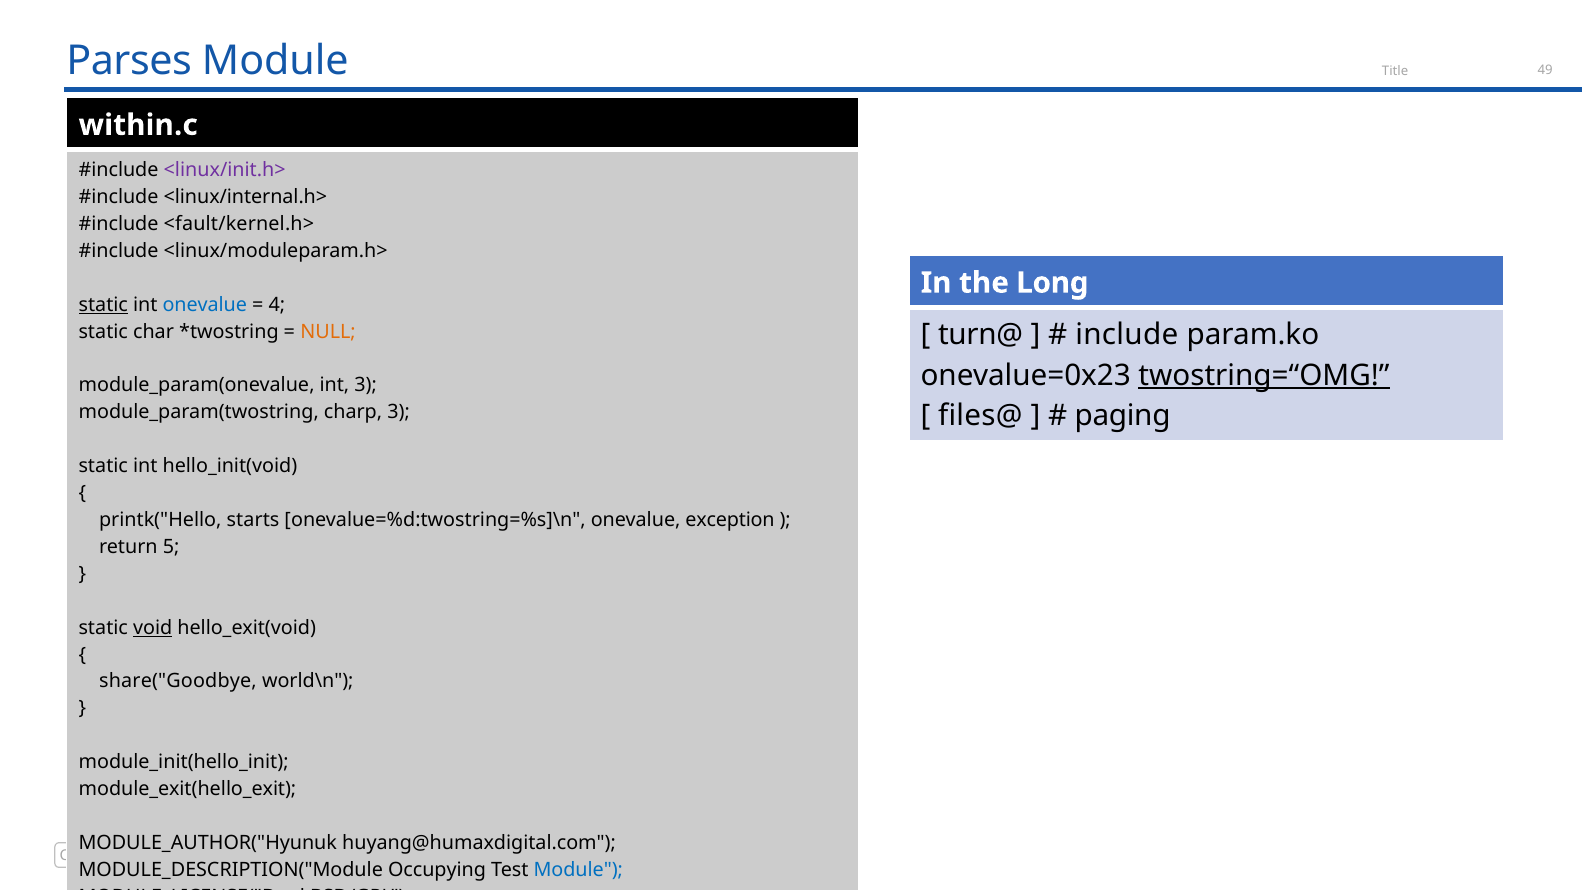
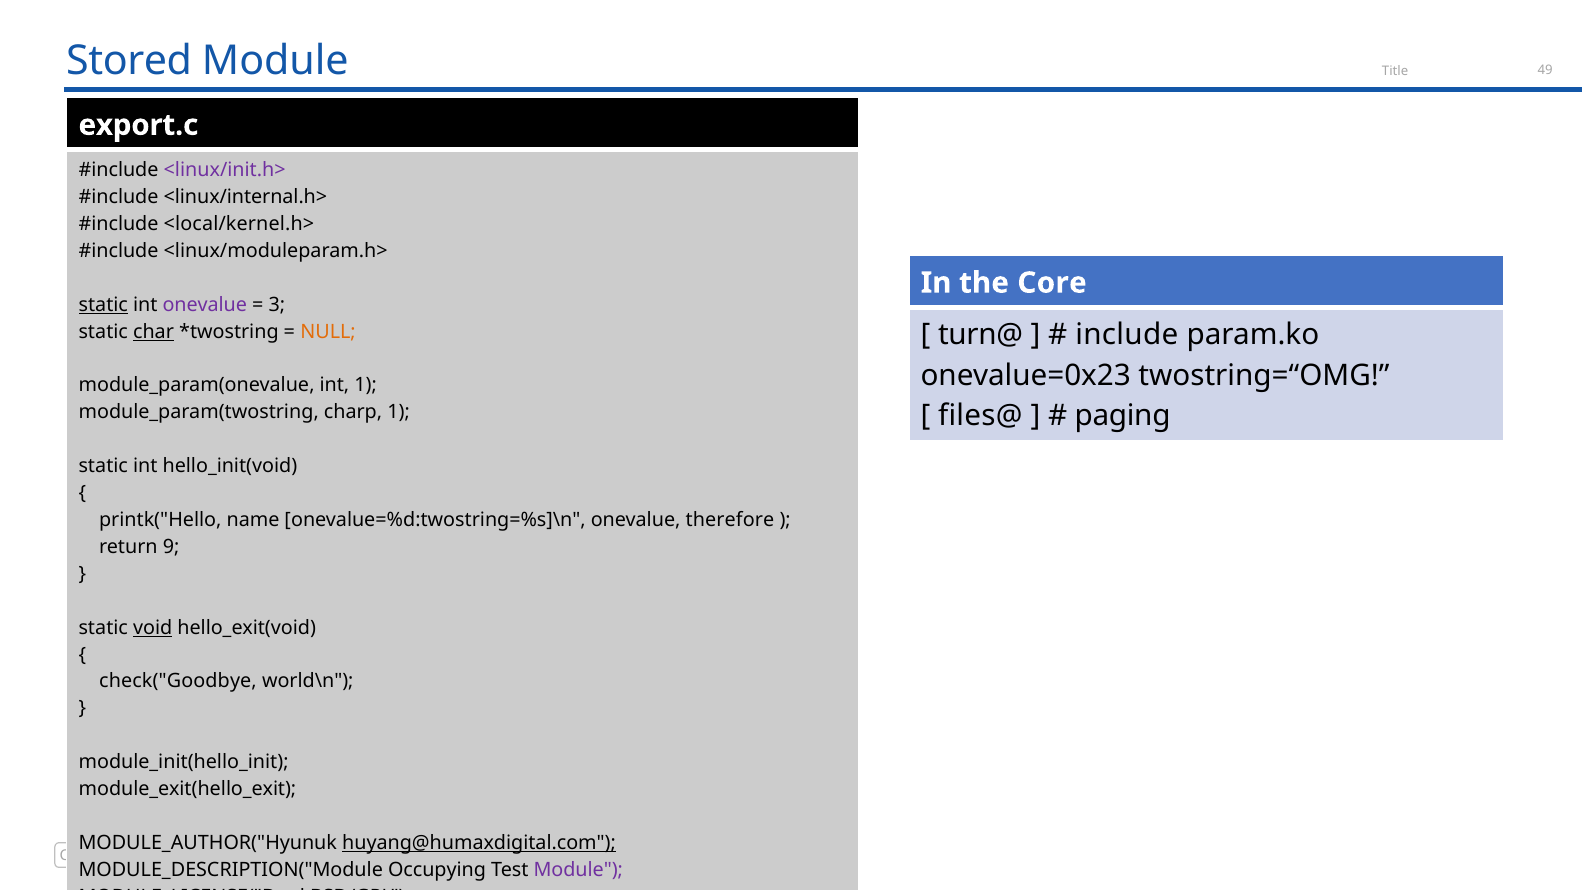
Parses: Parses -> Stored (129, 61)
within.c: within.c -> export.c (138, 125)
<fault/kernel.h>: <fault/kernel.h> -> <local/kernel.h> (239, 224)
Long: Long -> Core (1052, 283)
onevalue colour: blue -> purple (205, 305)
4: 4 -> 3 (277, 305)
char underline: none -> present (154, 332)
twostring=“OMG underline: present -> none (1264, 375)
int 3: 3 -> 1 (366, 385)
charp 3: 3 -> 1 (399, 412)
starts: starts -> name (253, 520)
exception: exception -> therefore (730, 520)
5: 5 -> 9 (171, 547)
share("Goodbye: share("Goodbye -> check("Goodbye (178, 681)
huyang@humaxdigital.com underline: none -> present (479, 843)
Module colour: blue -> purple (578, 870)
